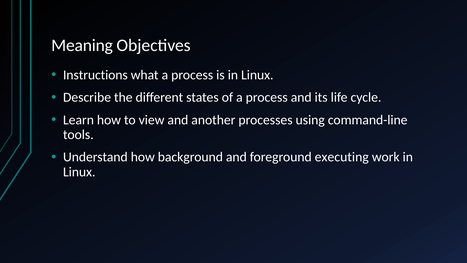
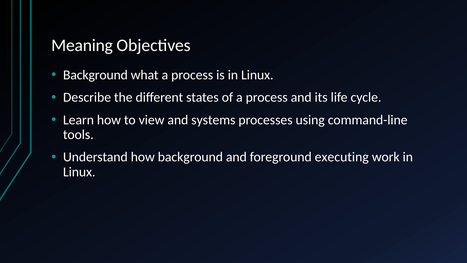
Instructions: Instructions -> Background (95, 75)
another: another -> systems (213, 120)
